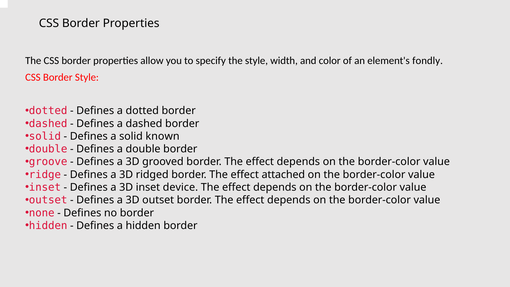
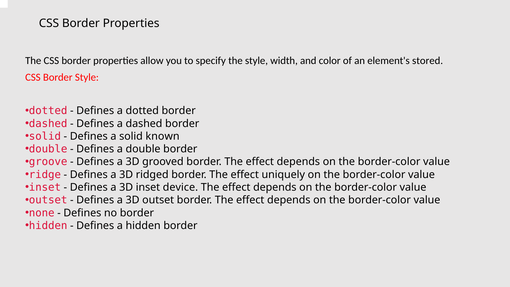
fondly: fondly -> stored (428, 61)
attached: attached -> uniquely (283, 175)
